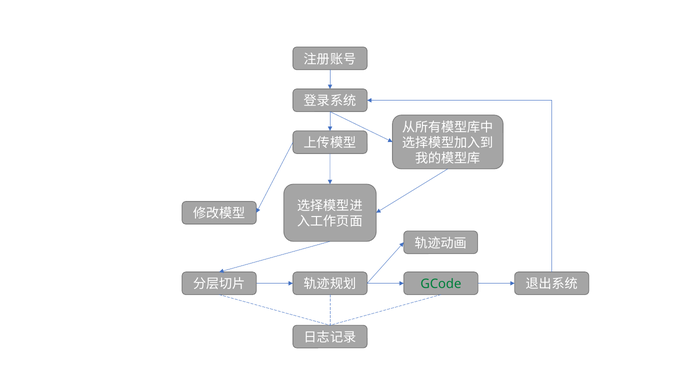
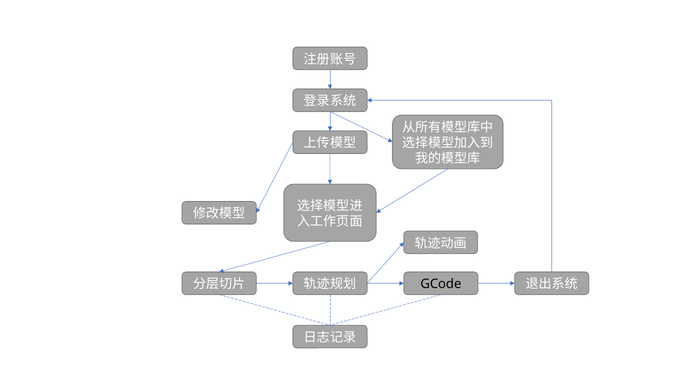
GCode colour: green -> black (441, 284)
